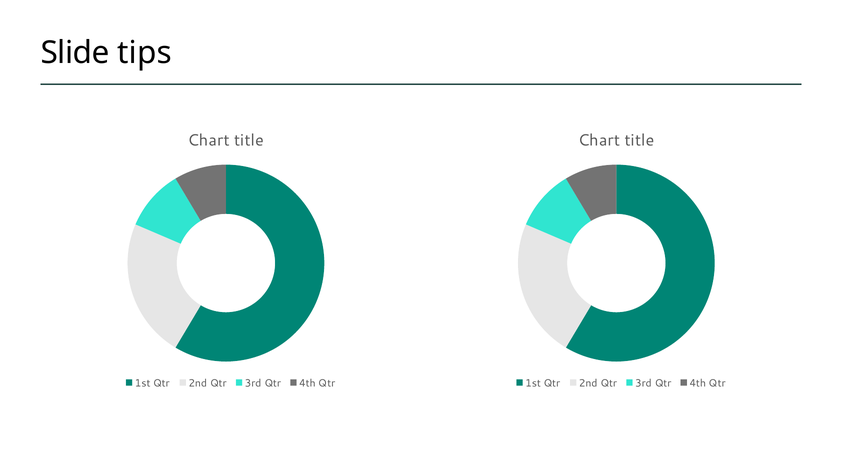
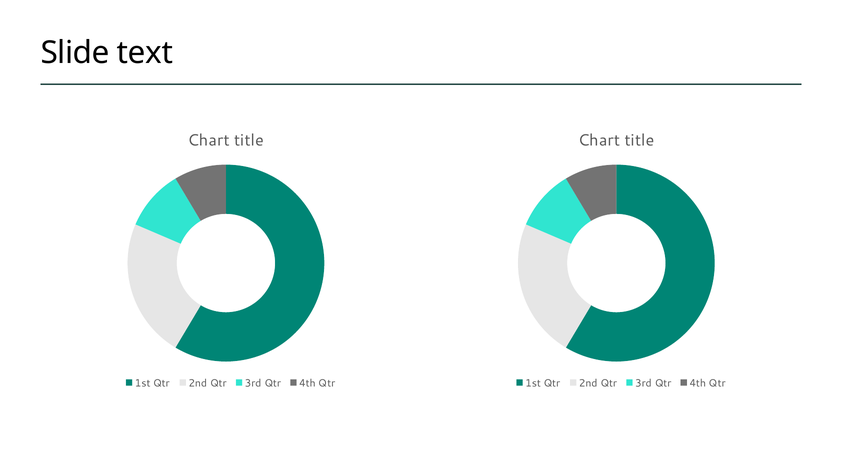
tips: tips -> text (145, 53)
